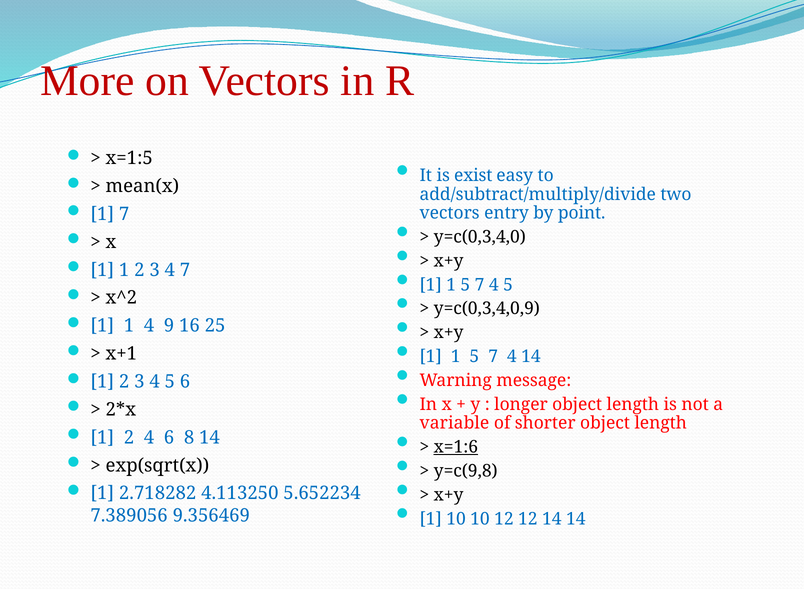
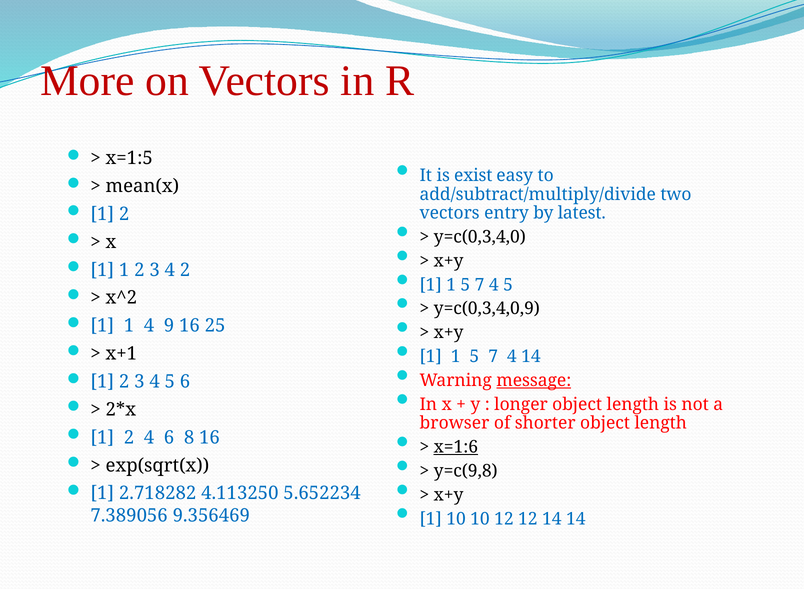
7: 7 -> 2 (124, 214)
point: point -> latest (582, 213)
4 7: 7 -> 2 (185, 270)
message underline: none -> present (534, 380)
variable: variable -> browser (454, 423)
8 14: 14 -> 16 (209, 437)
